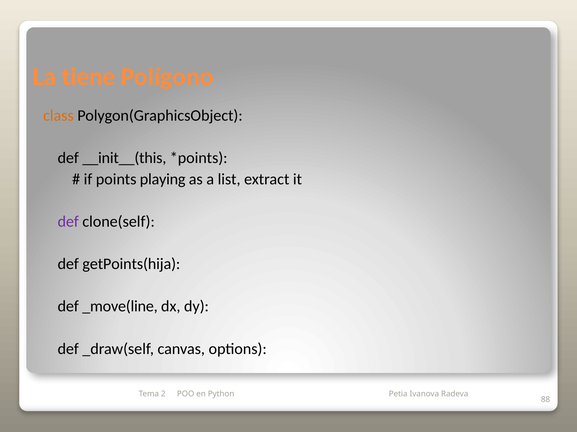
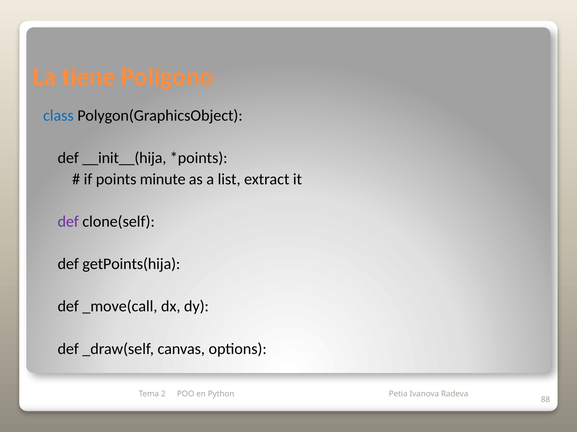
class colour: orange -> blue (58, 116)
__init__(this: __init__(this -> __init__(hija (124, 158)
playing: playing -> minute (163, 179)
_move(line: _move(line -> _move(call (120, 307)
